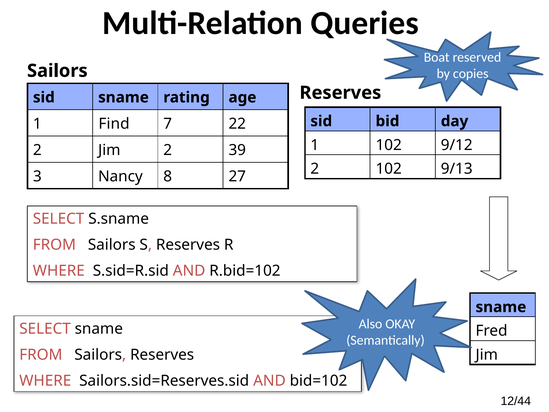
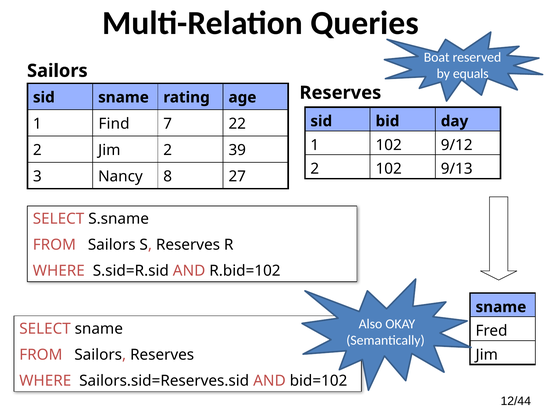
copies: copies -> equals (471, 74)
